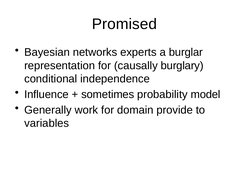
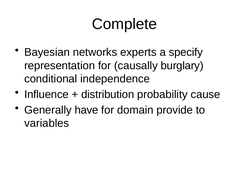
Promised: Promised -> Complete (124, 24)
burglar: burglar -> specify (186, 52)
sometimes: sometimes -> distribution (108, 94)
model: model -> cause (206, 94)
work: work -> have (86, 110)
